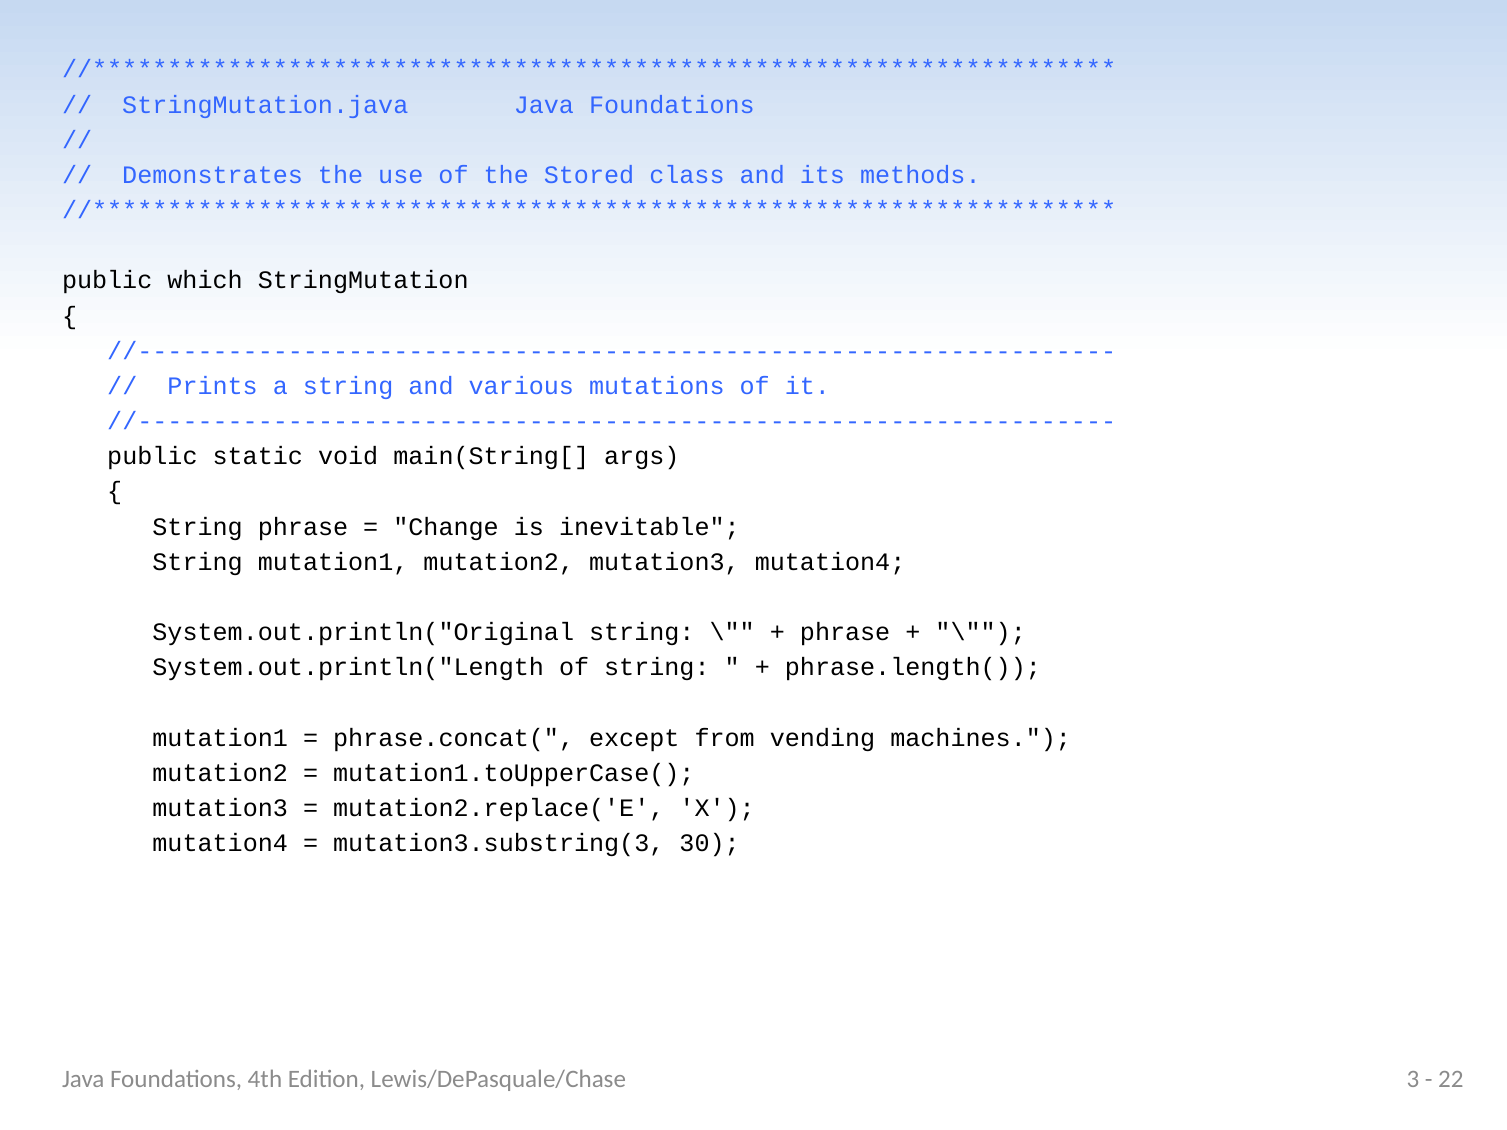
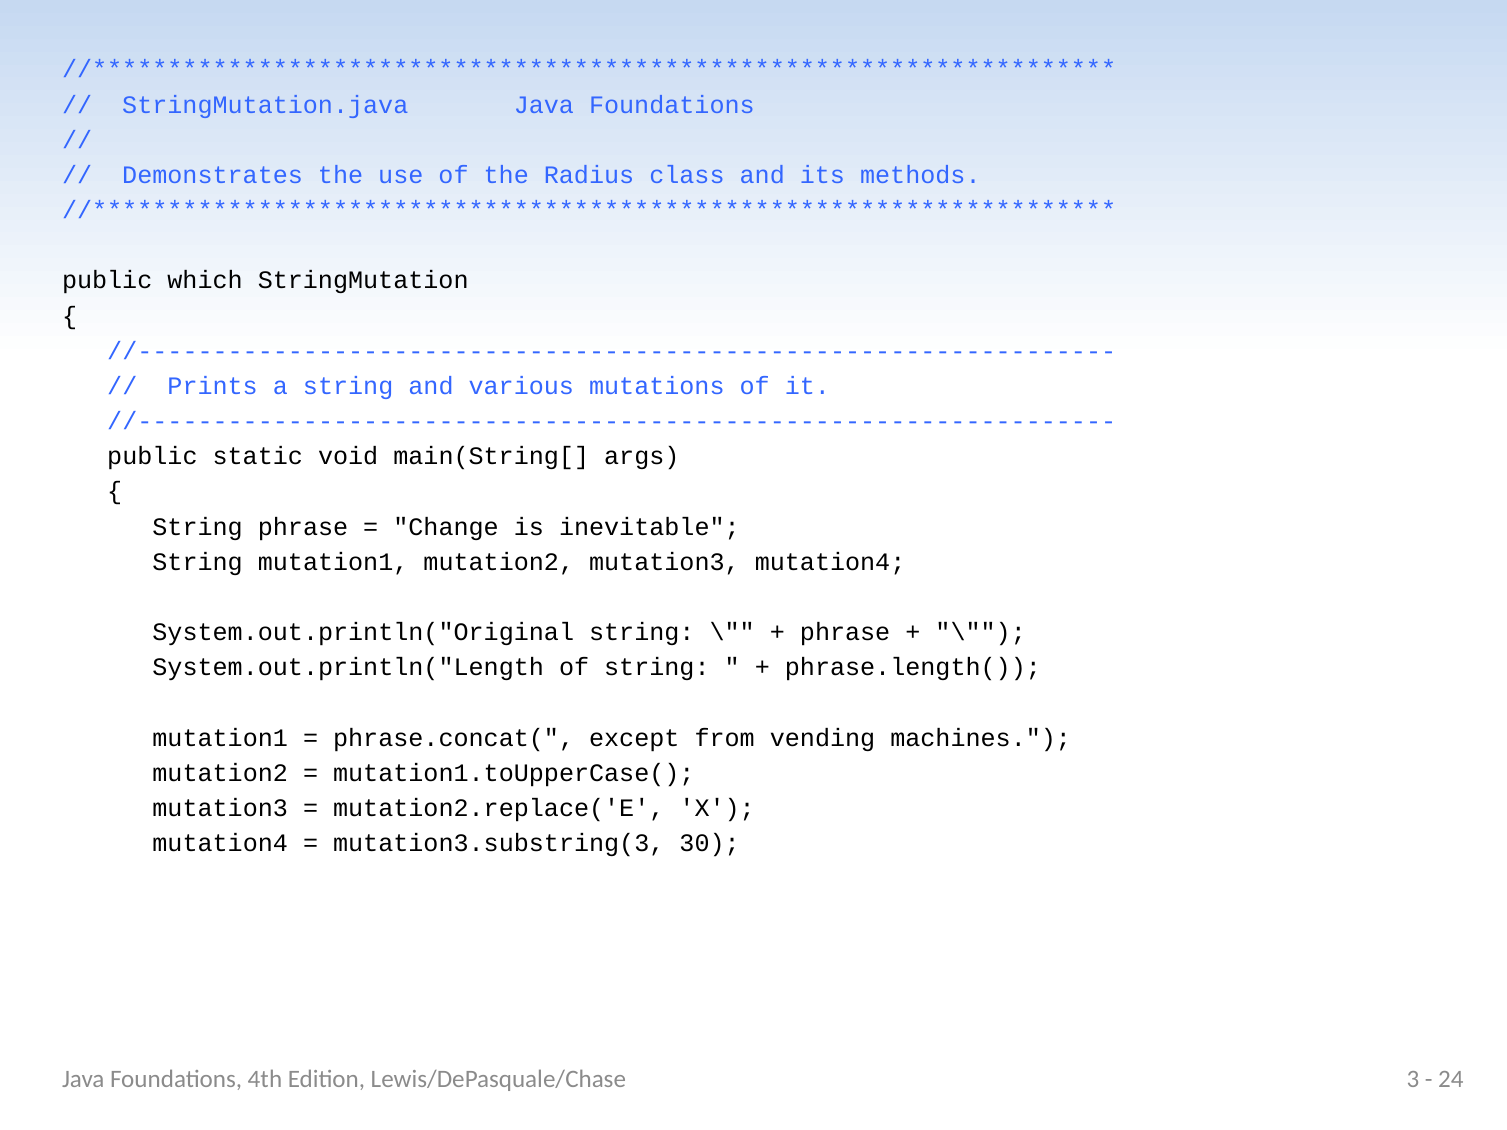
Stored: Stored -> Radius (589, 175)
22: 22 -> 24 (1451, 1079)
